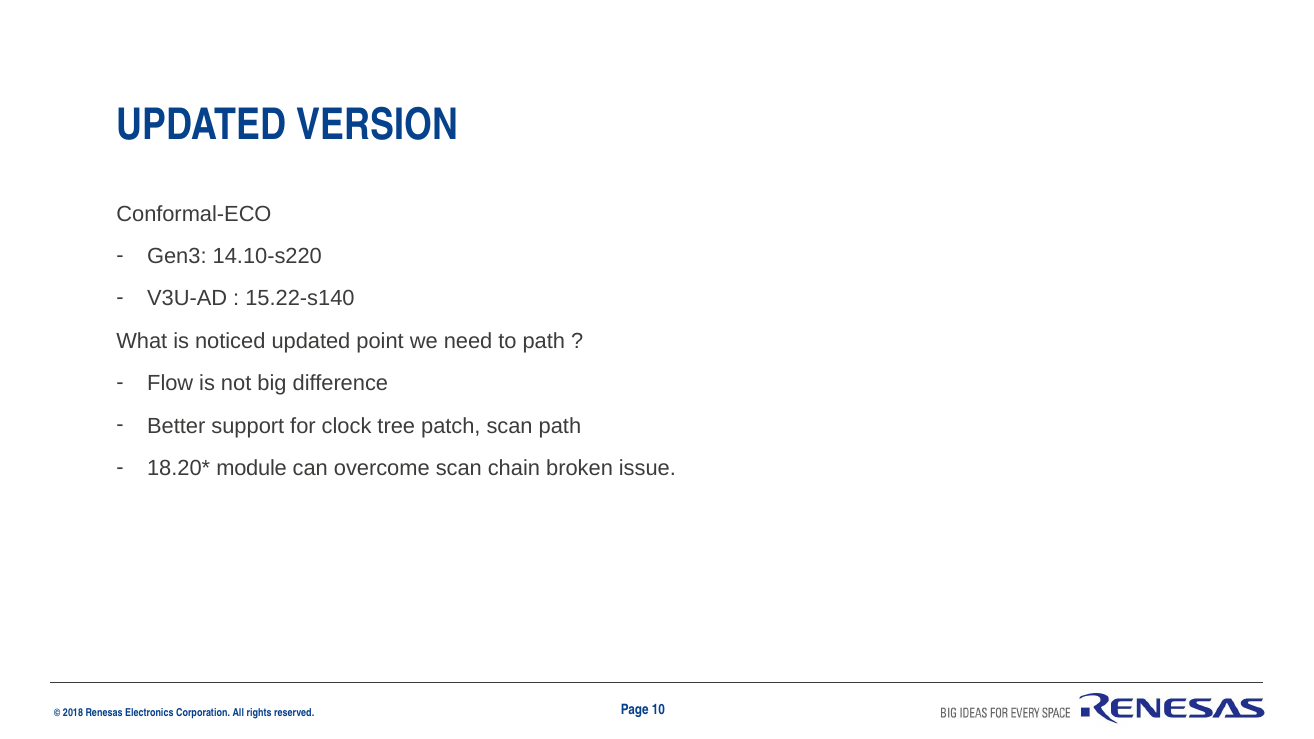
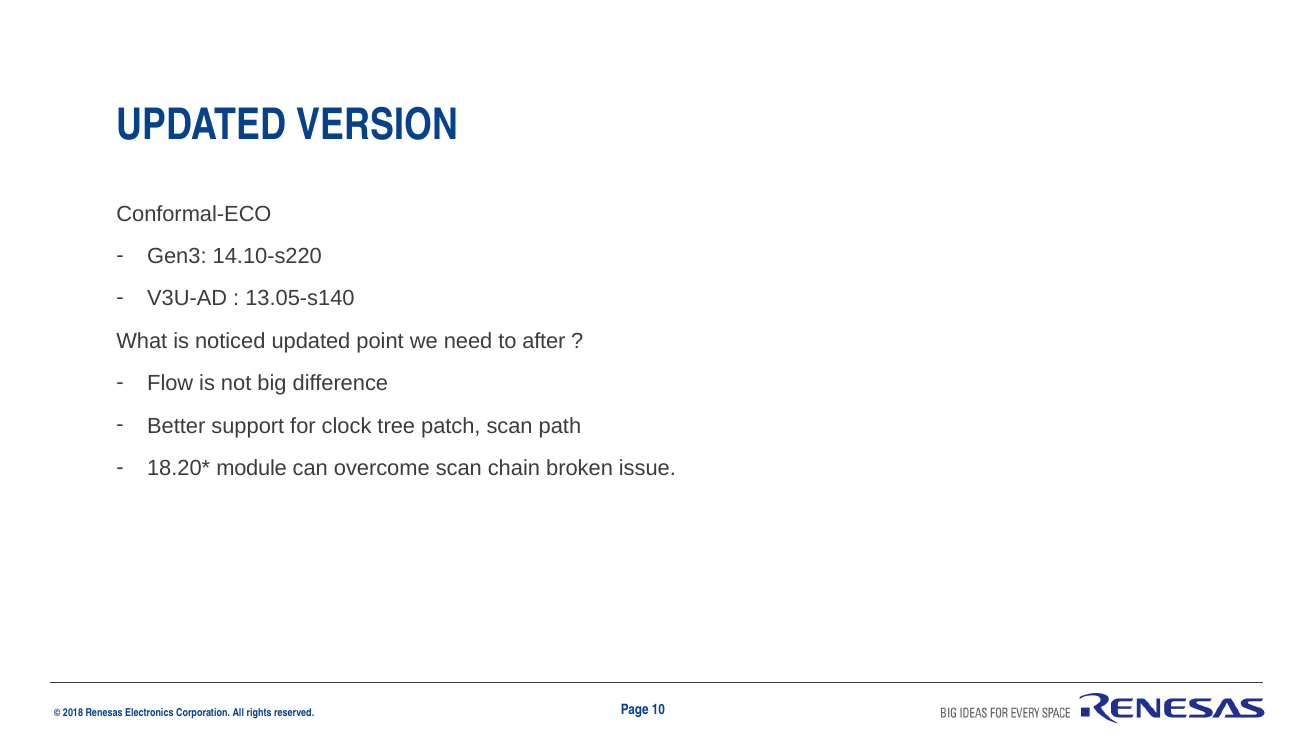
15.22-s140: 15.22-s140 -> 13.05-s140 (300, 299)
to path: path -> after (544, 341)
